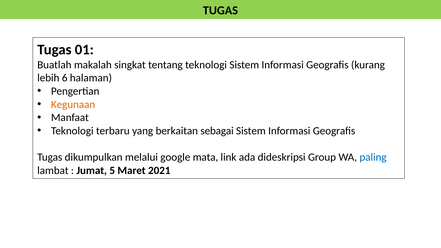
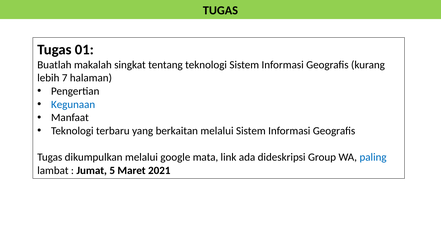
6: 6 -> 7 (65, 78)
Kegunaan colour: orange -> blue (73, 104)
berkaitan sebagai: sebagai -> melalui (217, 131)
